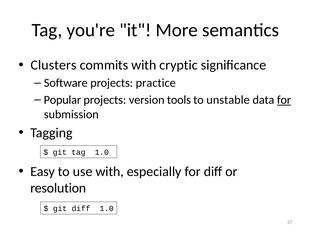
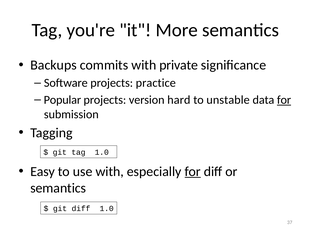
Clusters: Clusters -> Backups (54, 65)
cryptic: cryptic -> private (179, 65)
tools: tools -> hard (179, 100)
for underline: none -> present (193, 172)
resolution: resolution -> semantics (58, 188)
